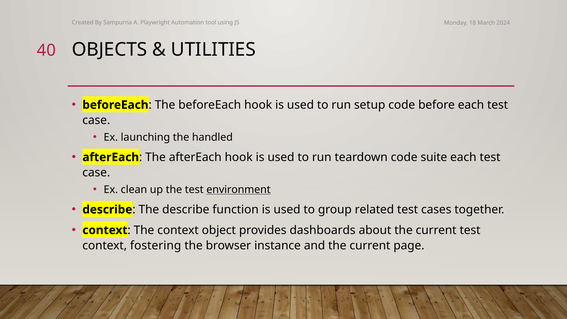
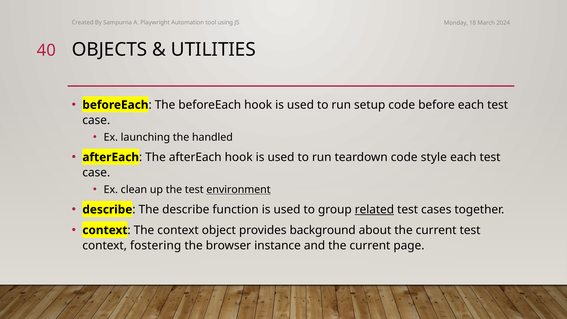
suite: suite -> style (434, 157)
related underline: none -> present (374, 210)
dashboards: dashboards -> background (323, 230)
